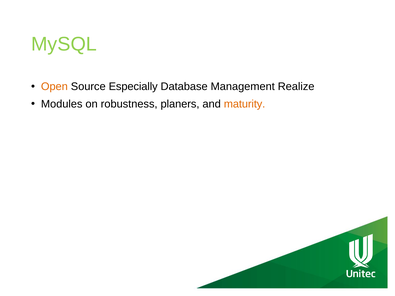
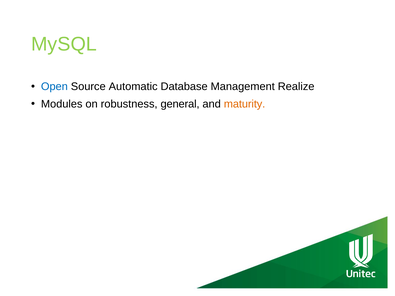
Open colour: orange -> blue (54, 87)
Especially: Especially -> Automatic (133, 87)
planers: planers -> general (180, 104)
